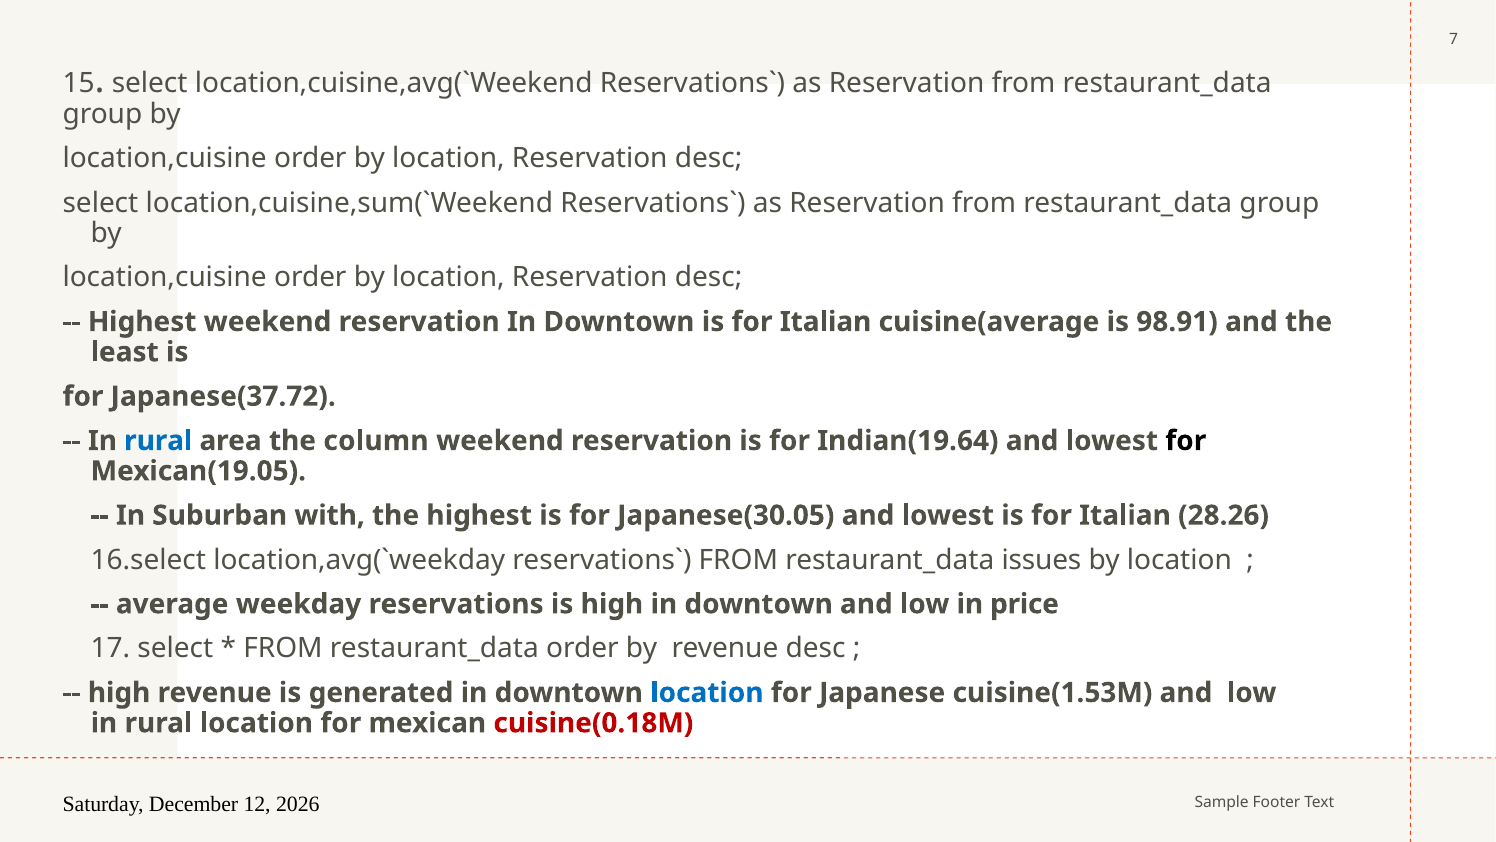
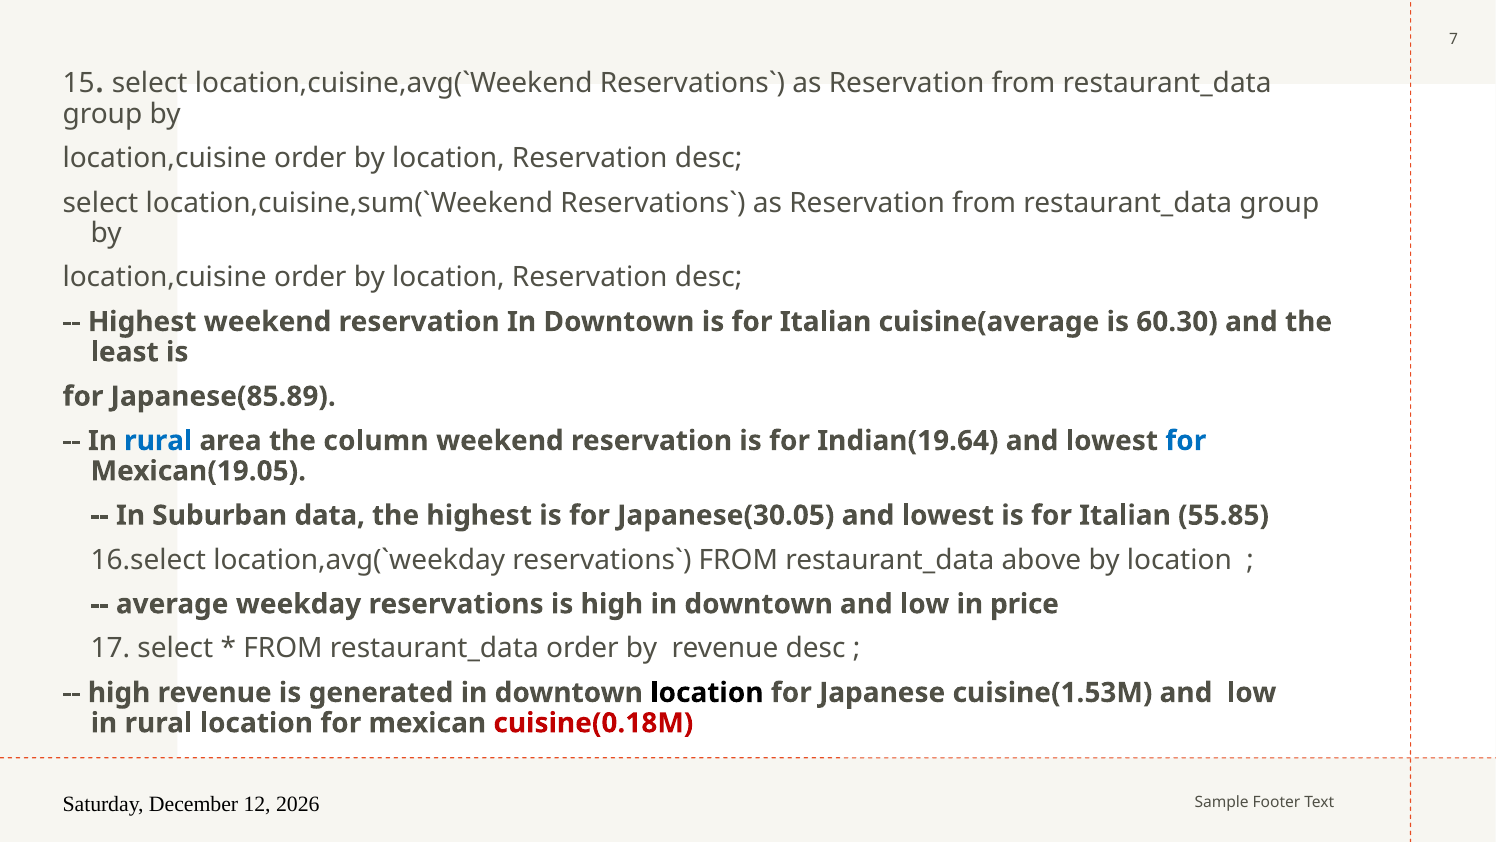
98.91: 98.91 -> 60.30 (1177, 322)
Japanese(37.72: Japanese(37.72 -> Japanese(85.89 (223, 396)
for colour: black -> blue (1186, 441)
with: with -> data (330, 515)
28.26: 28.26 -> 55.85 (1224, 515)
issues: issues -> above (1041, 559)
location colour: blue -> black (707, 692)
